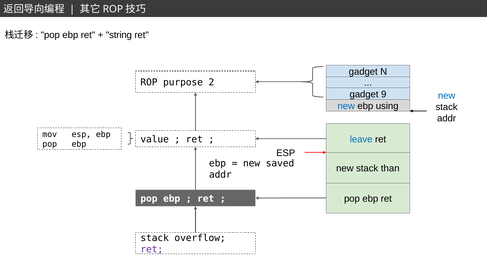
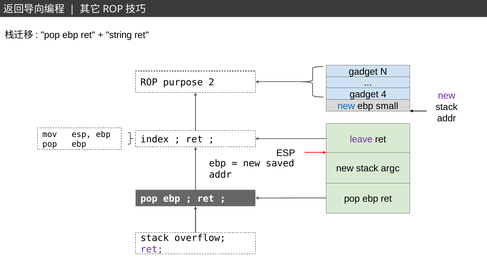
9: 9 -> 4 (384, 94)
new colour: blue -> purple (447, 96)
using: using -> small (387, 106)
value: value -> index (155, 139)
leave colour: blue -> purple (361, 139)
than: than -> argc (390, 168)
